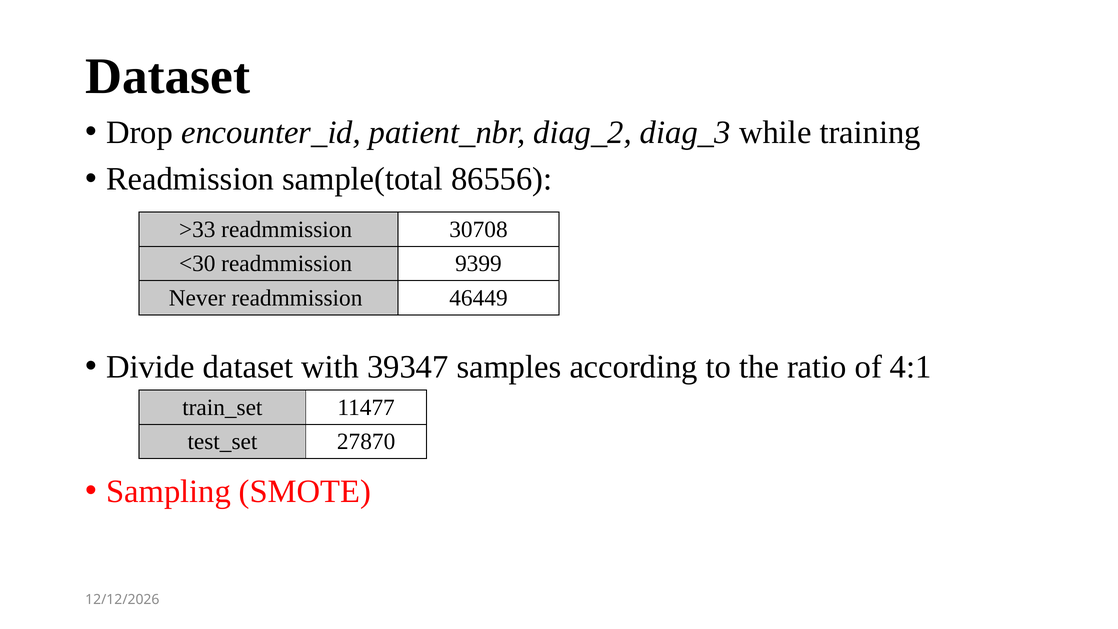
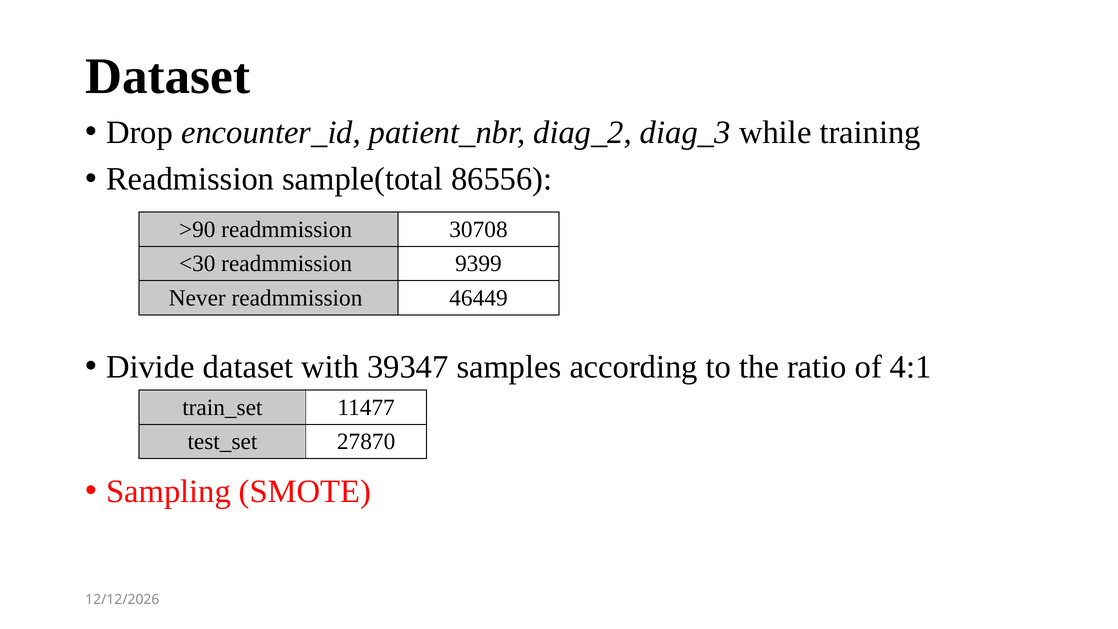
>33: >33 -> >90 (197, 229)
